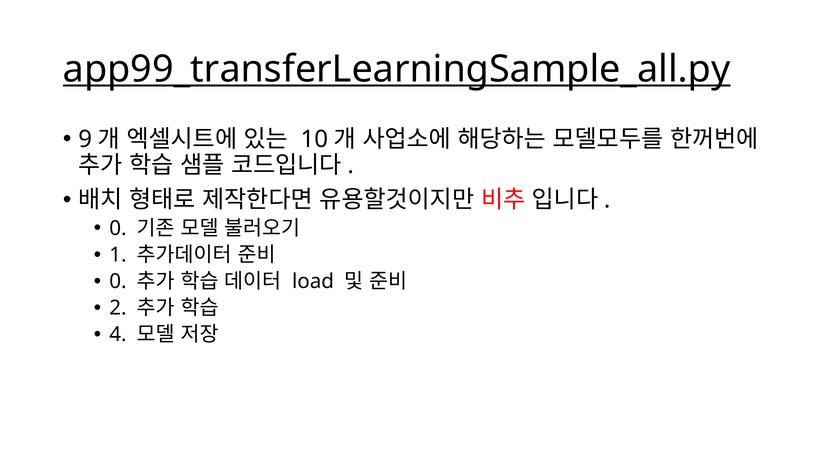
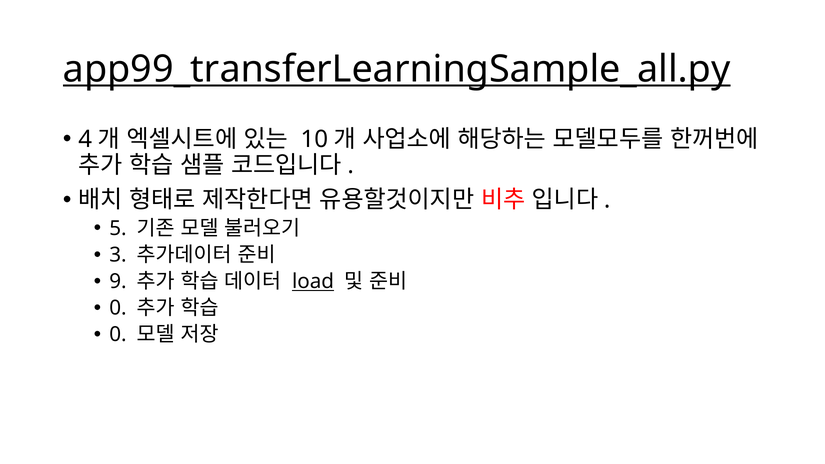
9: 9 -> 4 (85, 139)
0: 0 -> 5 (118, 229)
1: 1 -> 3 (118, 255)
0: 0 -> 9 (118, 282)
load underline: none -> present (313, 282)
2: 2 -> 0 (118, 308)
4: 4 -> 0 (118, 335)
